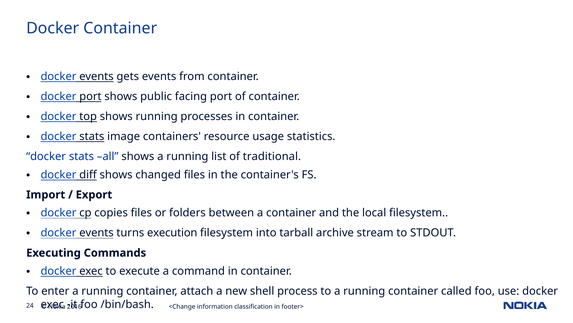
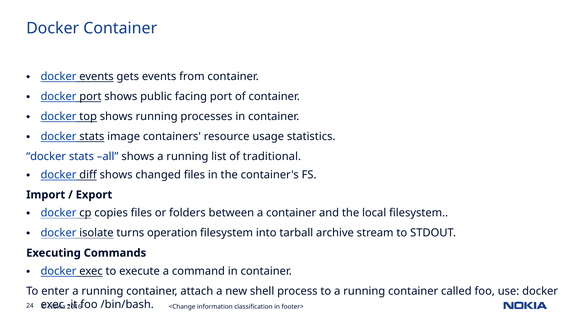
events: events -> isolate (96, 232)
execution: execution -> operation (172, 232)
